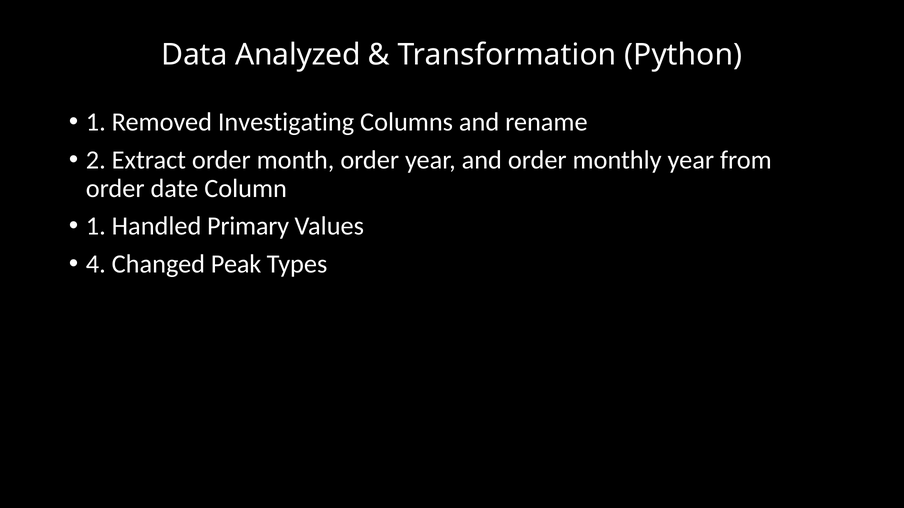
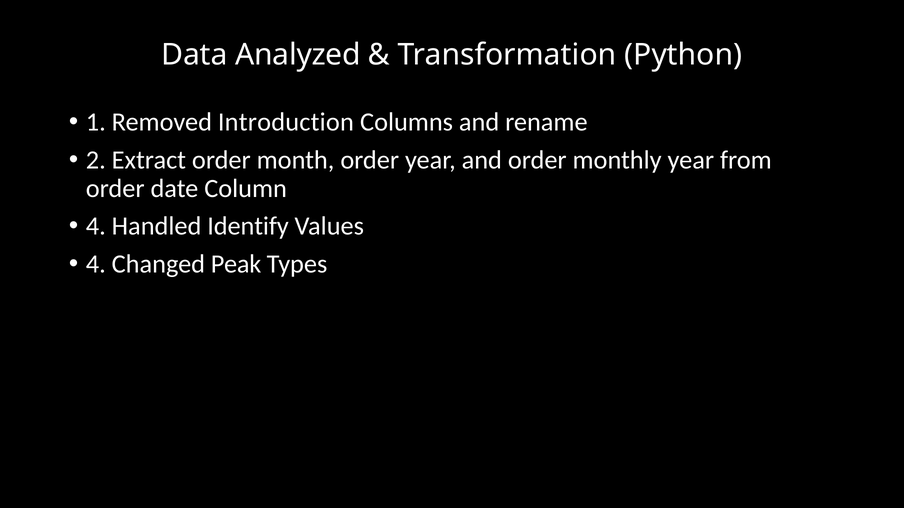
Investigating: Investigating -> Introduction (286, 122)
1: 1 -> 4 (96, 226)
Primary: Primary -> Identify (248, 226)
